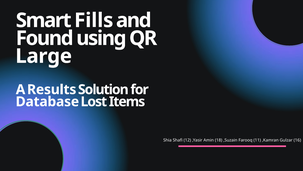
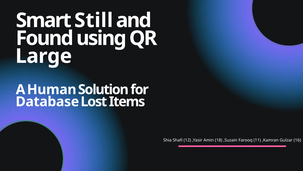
Fills: Fills -> Still (94, 20)
Results: Results -> Human (52, 89)
